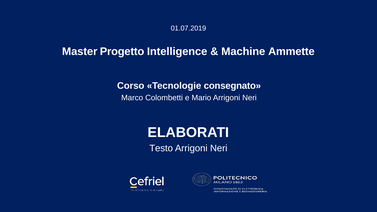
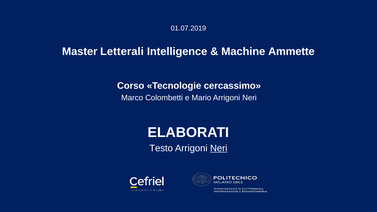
Progetto: Progetto -> Letterali (122, 52)
consegnato: consegnato -> cercassimo (232, 86)
Neri underline: none -> present (219, 148)
